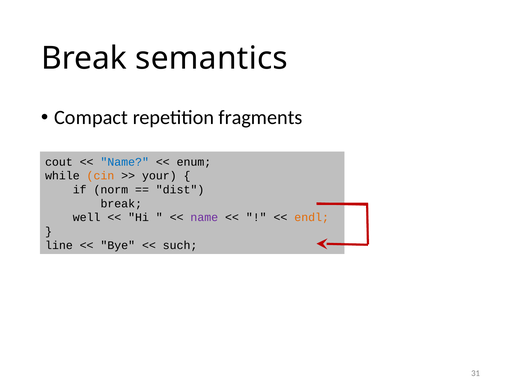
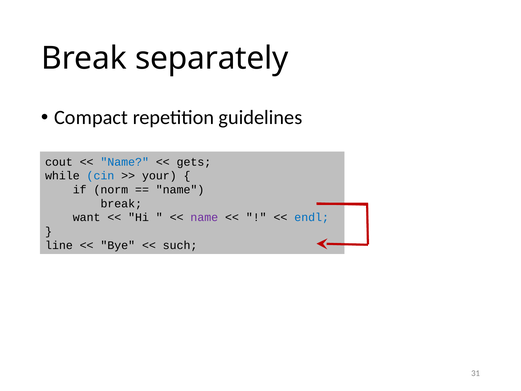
semantics: semantics -> separately (212, 58)
fragments: fragments -> guidelines (260, 117)
enum: enum -> gets (194, 162)
cin colour: orange -> blue (100, 176)
dist: dist -> name (180, 190)
well: well -> want (87, 217)
endl colour: orange -> blue (312, 217)
